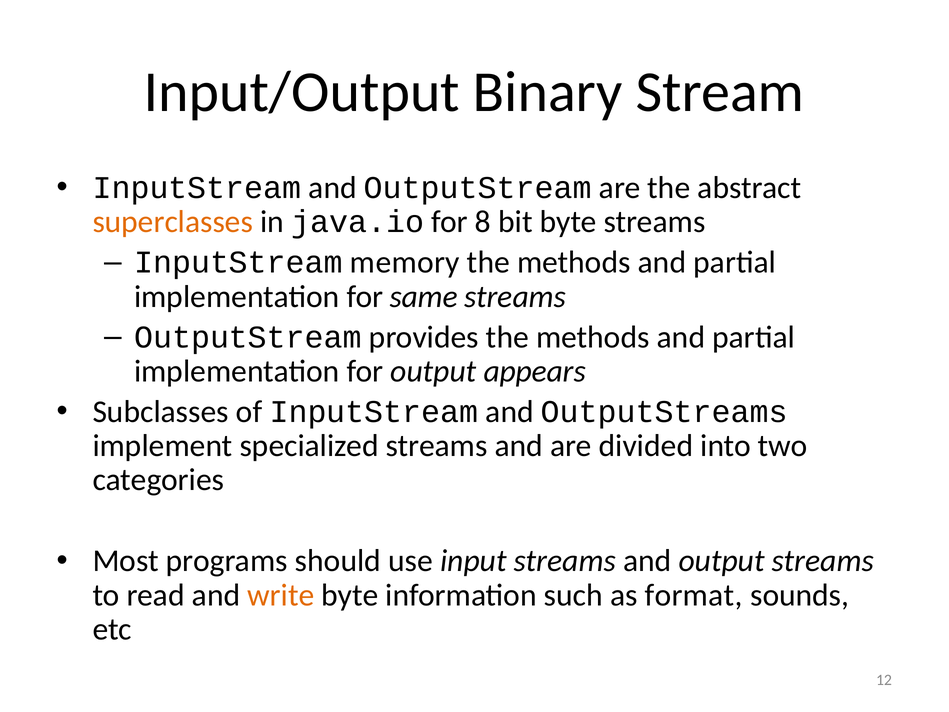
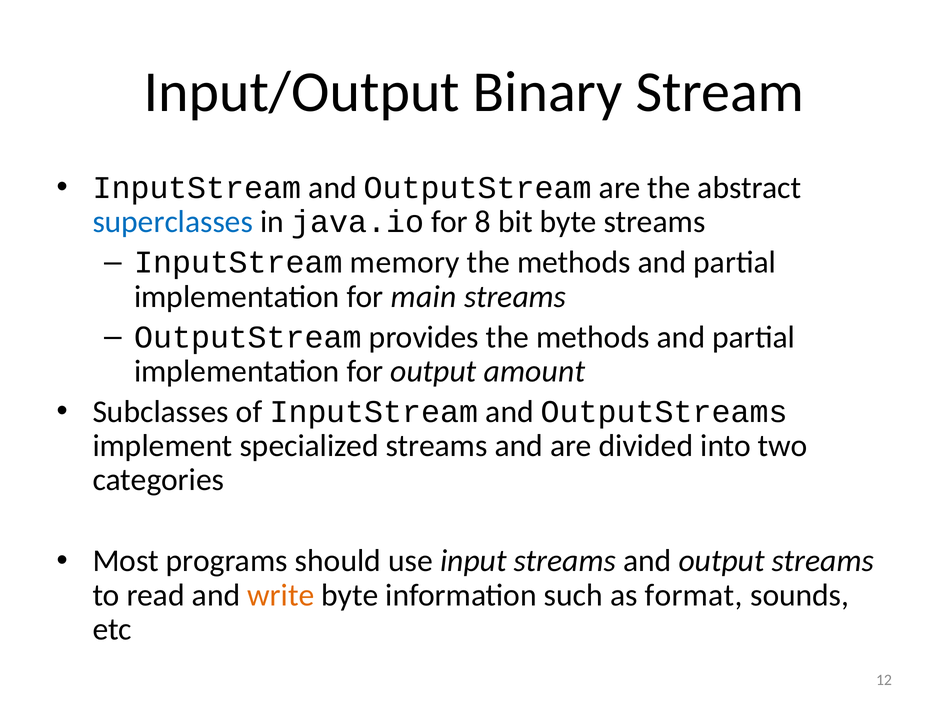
superclasses colour: orange -> blue (173, 222)
same: same -> main (424, 296)
appears: appears -> amount (535, 371)
